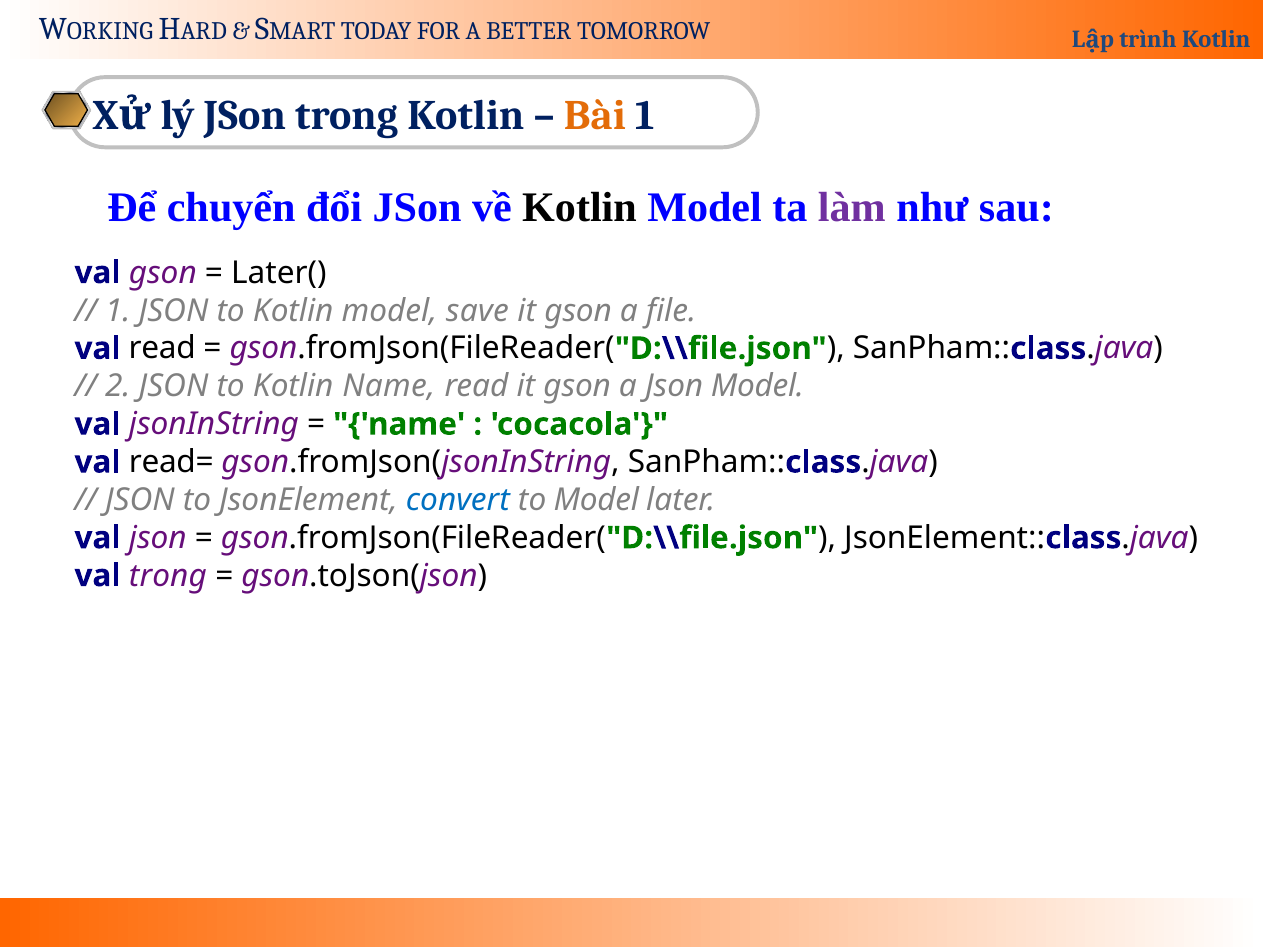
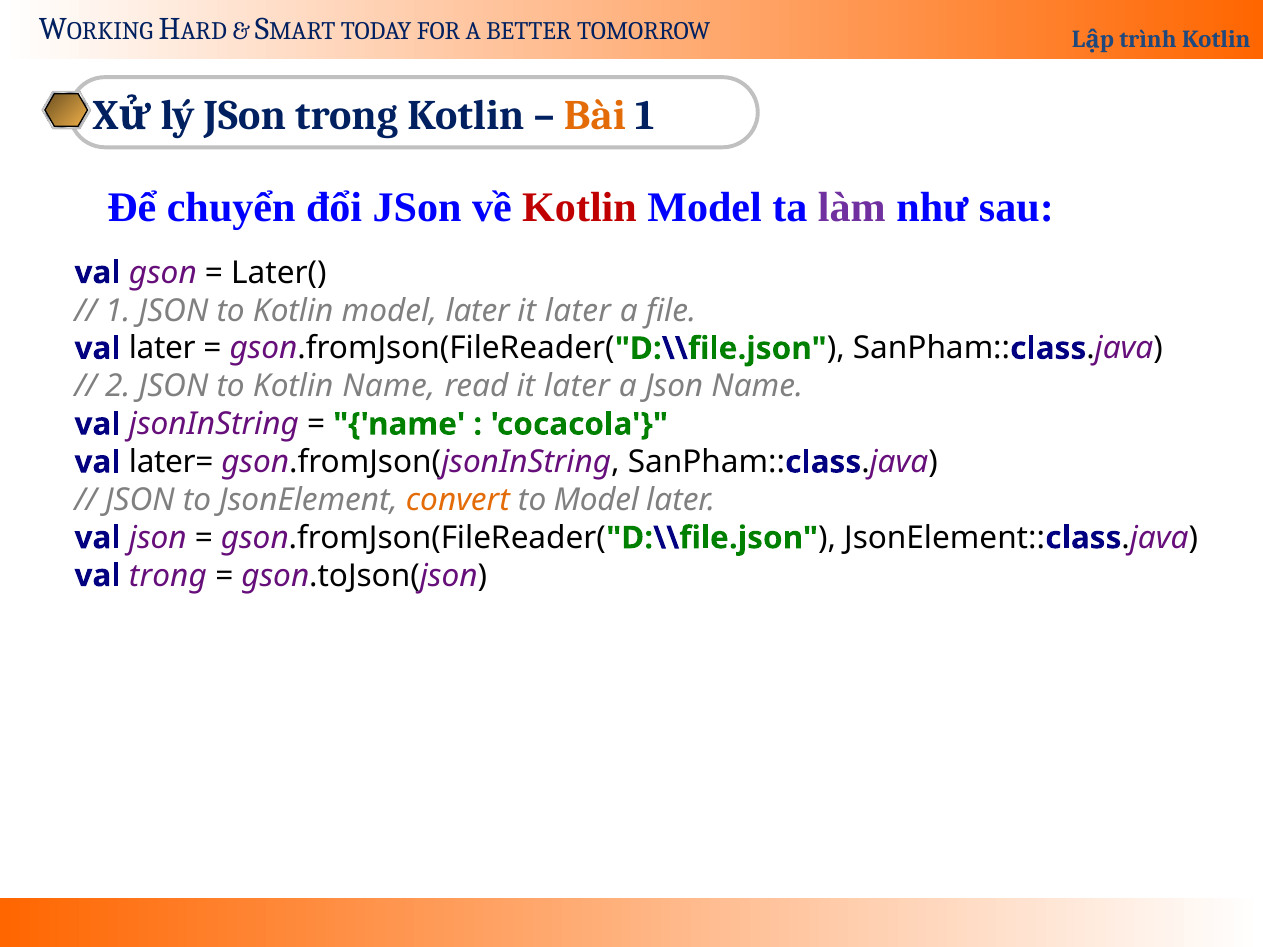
Kotlin colour: black -> red (580, 207)
Kotlin model save: save -> later (478, 311)
gson: gson -> later (578, 311)
val read: read -> later (162, 349)
read it gson: gson -> later (577, 386)
Json Model: Model -> Name (757, 386)
read=: read= -> later= (171, 462)
convert colour: blue -> orange (458, 500)
